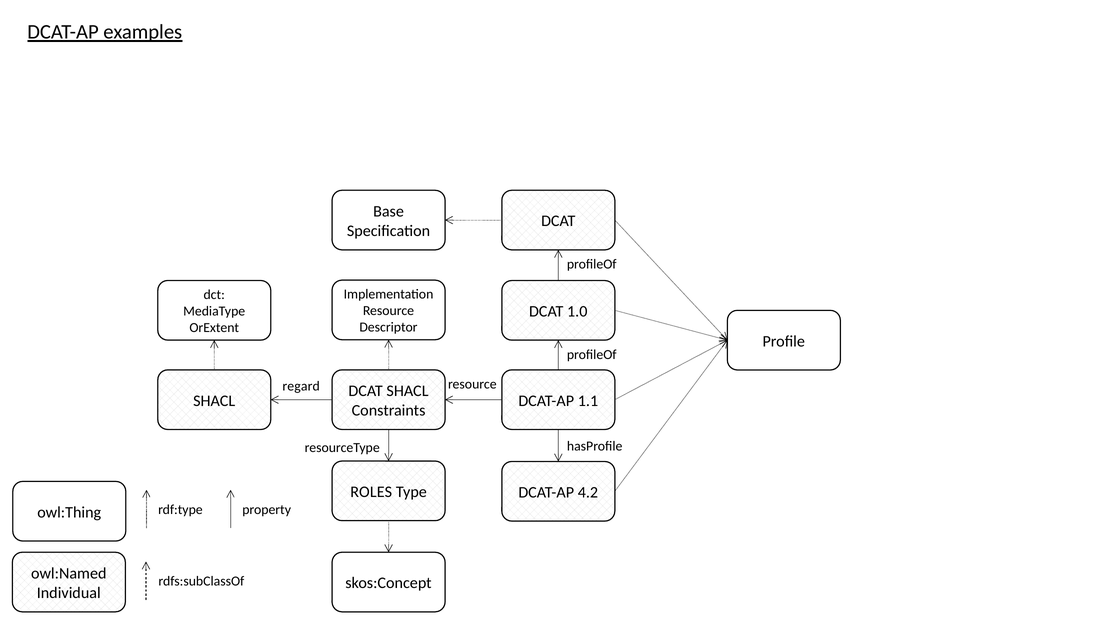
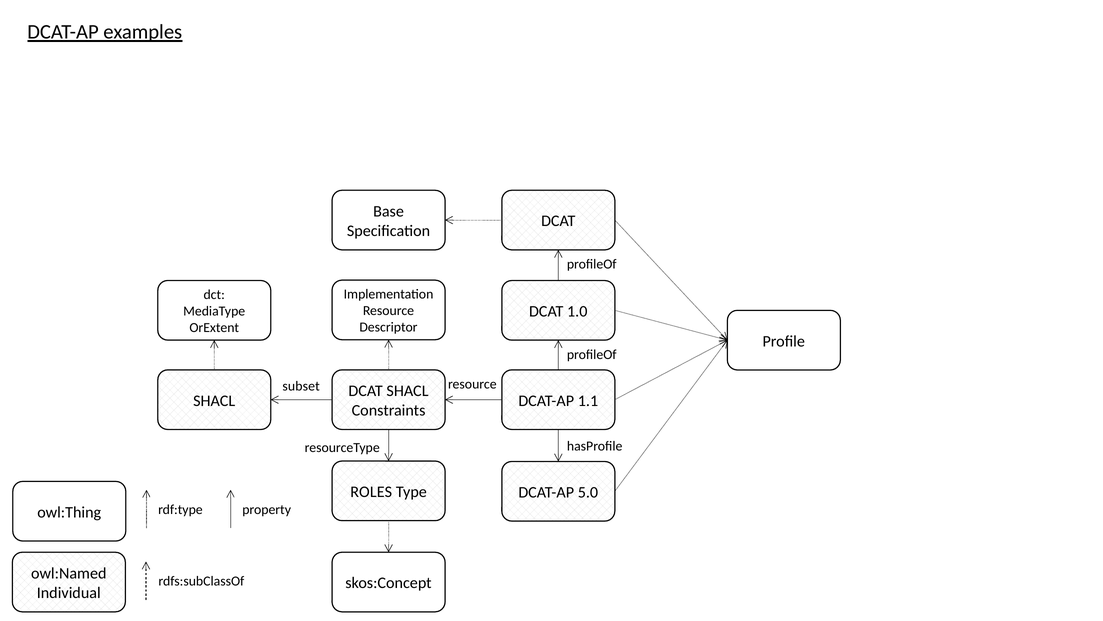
regard: regard -> subset (301, 386)
4.2: 4.2 -> 5.0 (588, 492)
